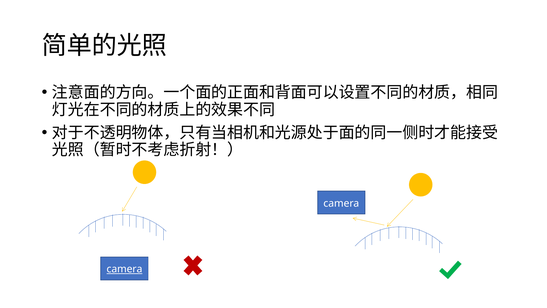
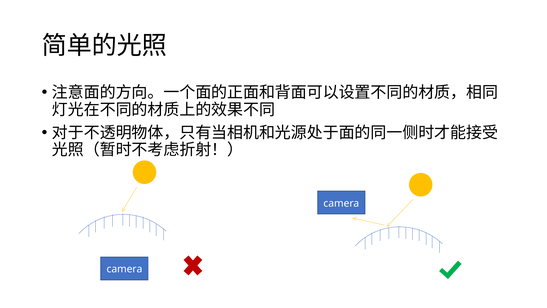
camera underline: present -> none (124, 269)
